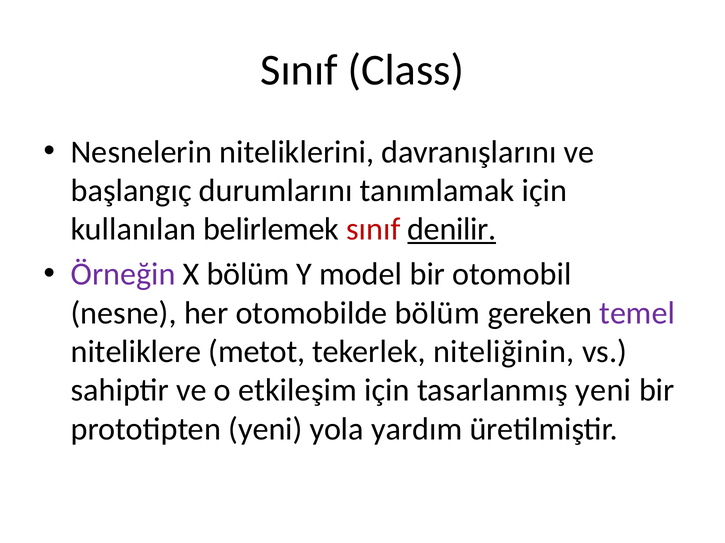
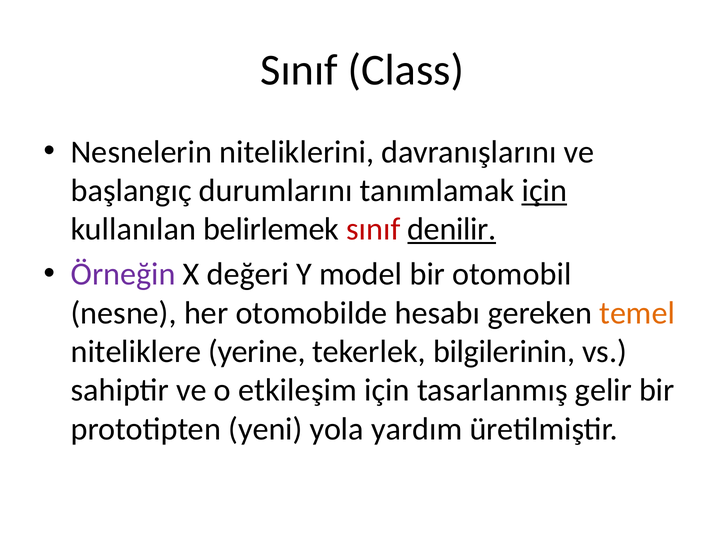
için underline: none -> present (544, 191)
X bölüm: bölüm -> değeri (248, 275)
otomobilde bölüm: bölüm -> hesabı (437, 313)
temel colour: purple -> orange (637, 313)
metot: metot -> yerine (257, 352)
niteliğinin: niteliğinin -> bilgilerinin (504, 352)
tasarlanmış yeni: yeni -> gelir (603, 391)
